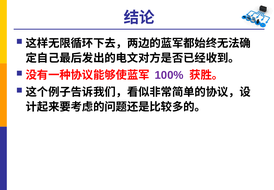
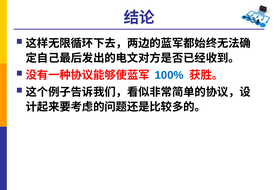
100% colour: purple -> blue (169, 75)
